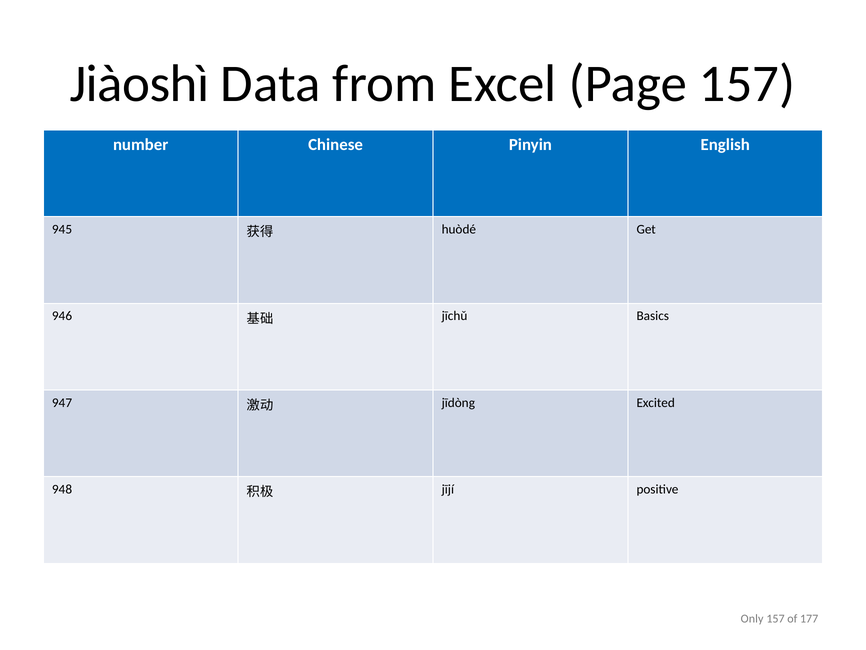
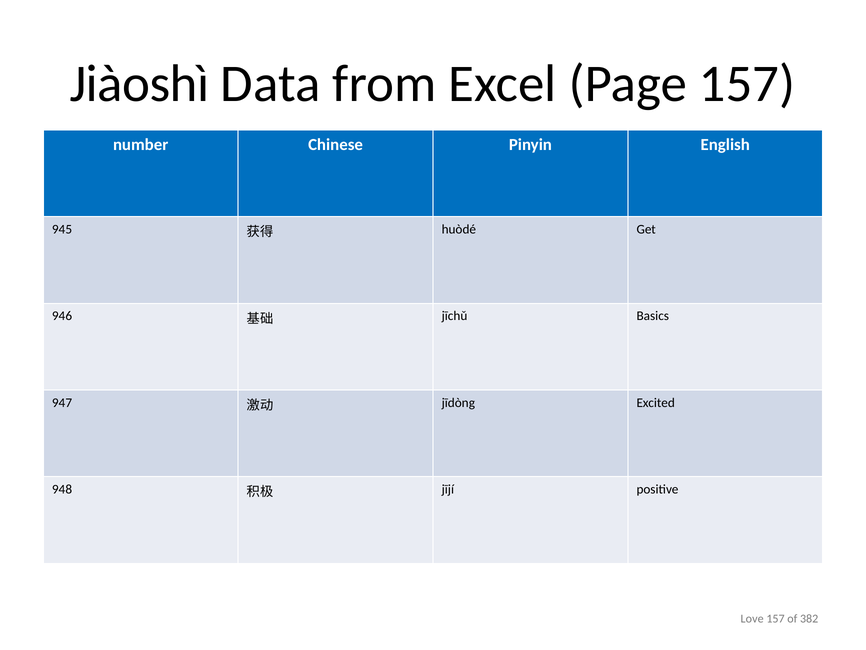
Only: Only -> Love (752, 618)
177: 177 -> 382 (809, 618)
